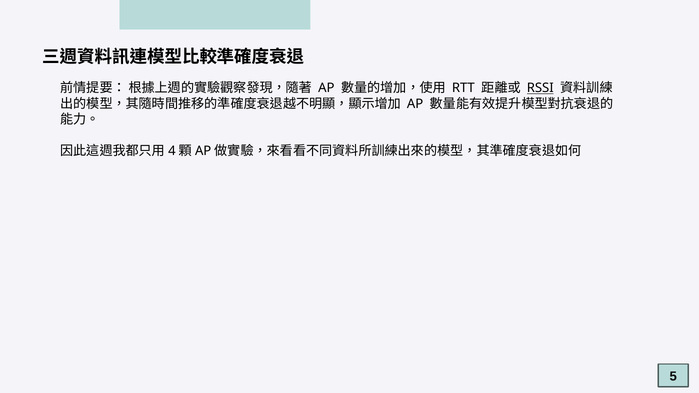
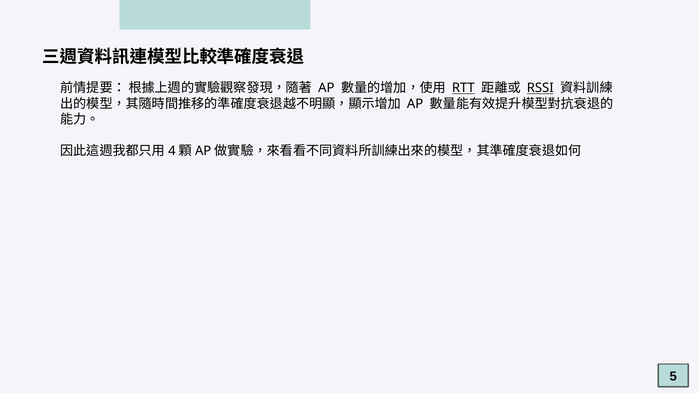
RTT underline: none -> present (463, 88)
